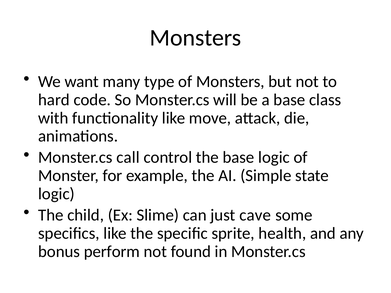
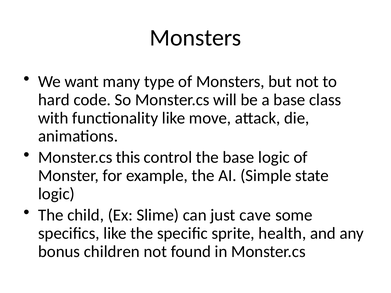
call: call -> this (128, 158)
perform: perform -> children (112, 252)
